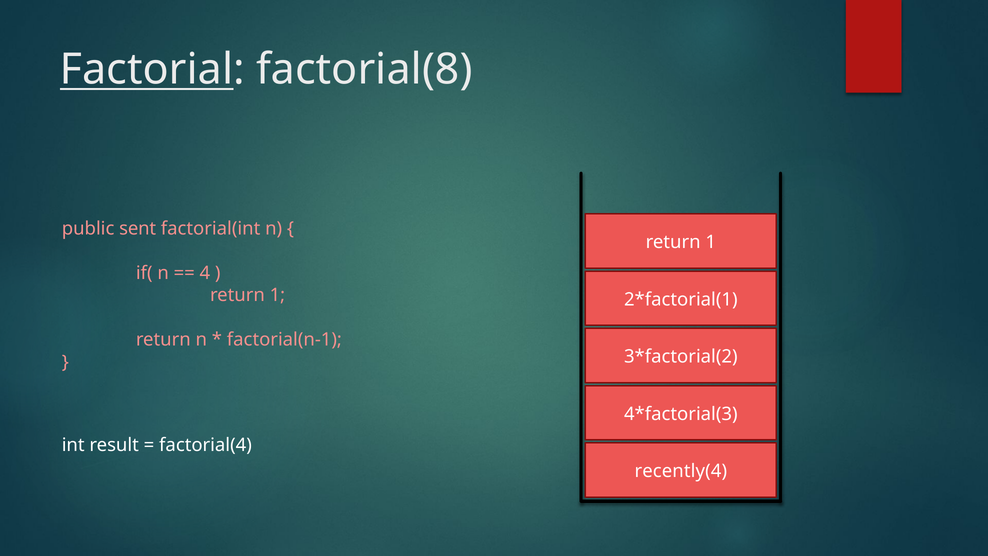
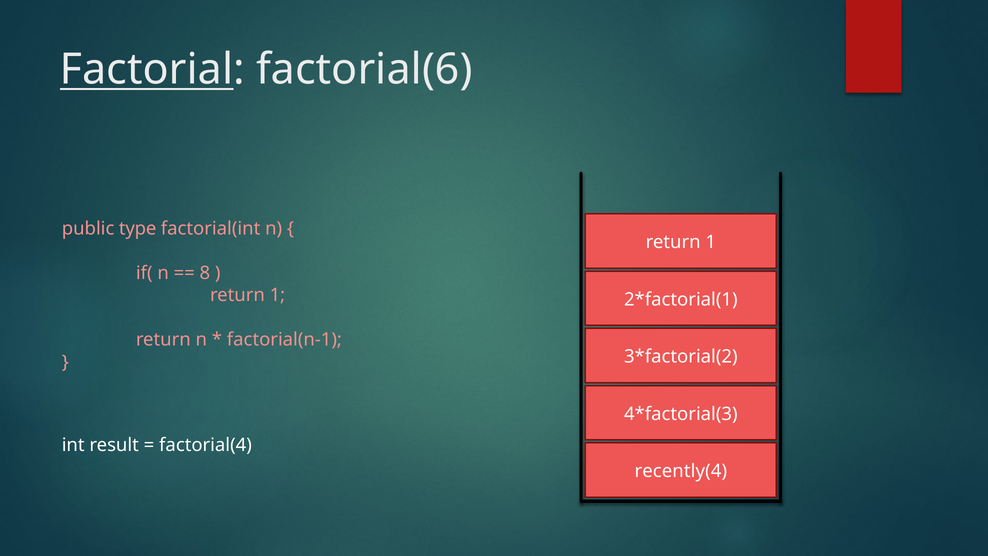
factorial(8: factorial(8 -> factorial(6 (364, 69)
sent: sent -> type (138, 229)
4: 4 -> 8 (205, 273)
